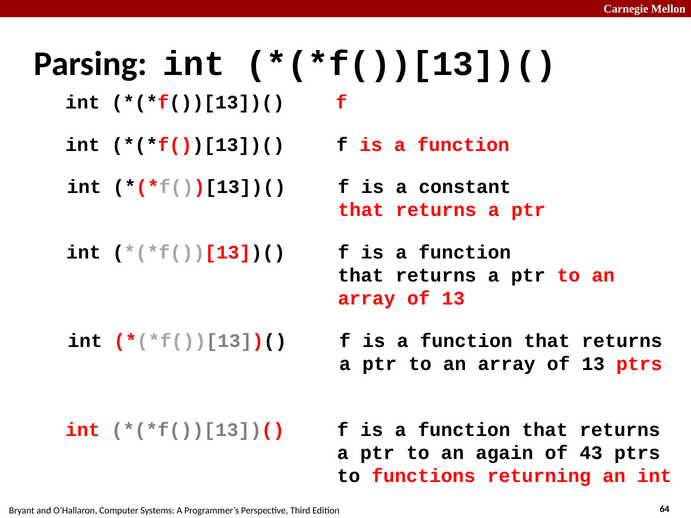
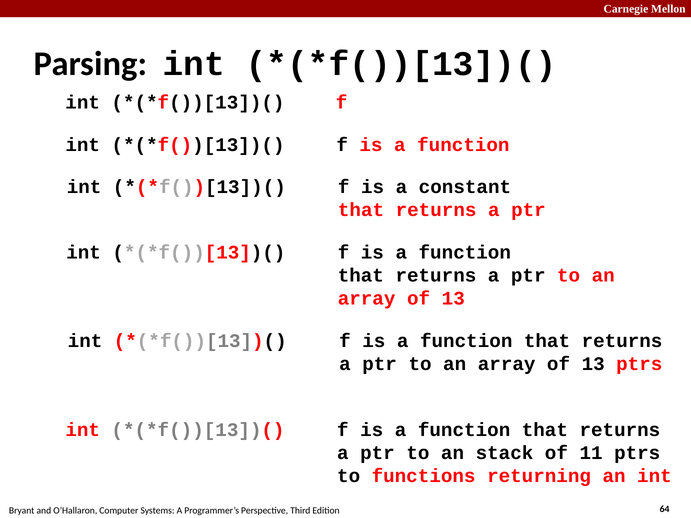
again: again -> stack (504, 453)
43: 43 -> 11 (591, 453)
